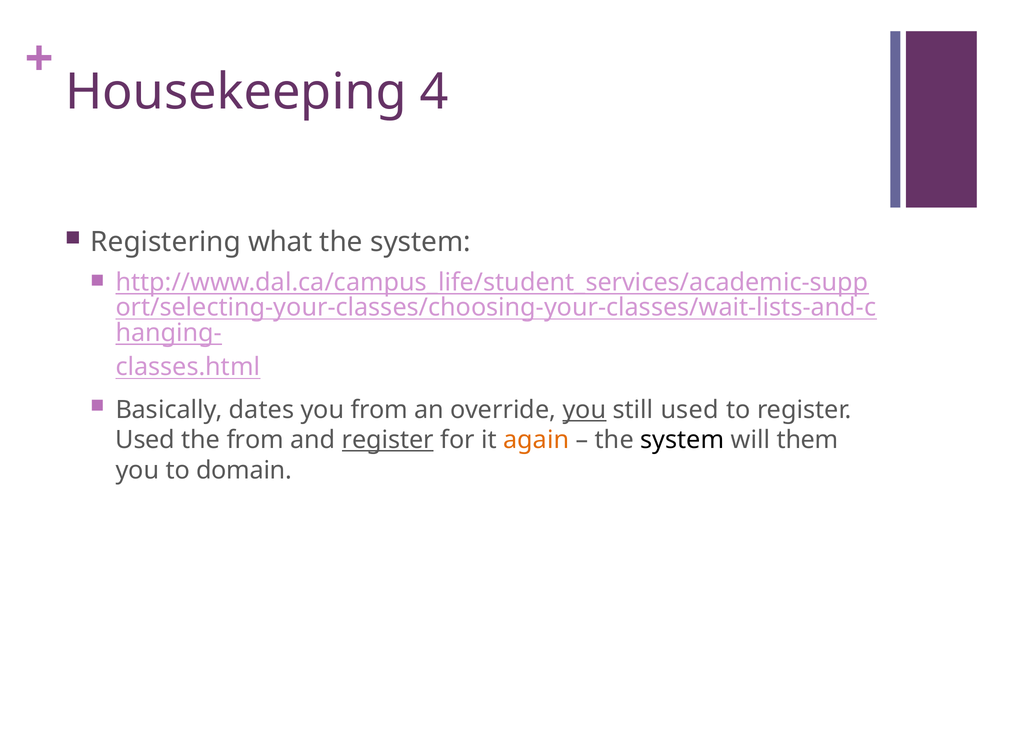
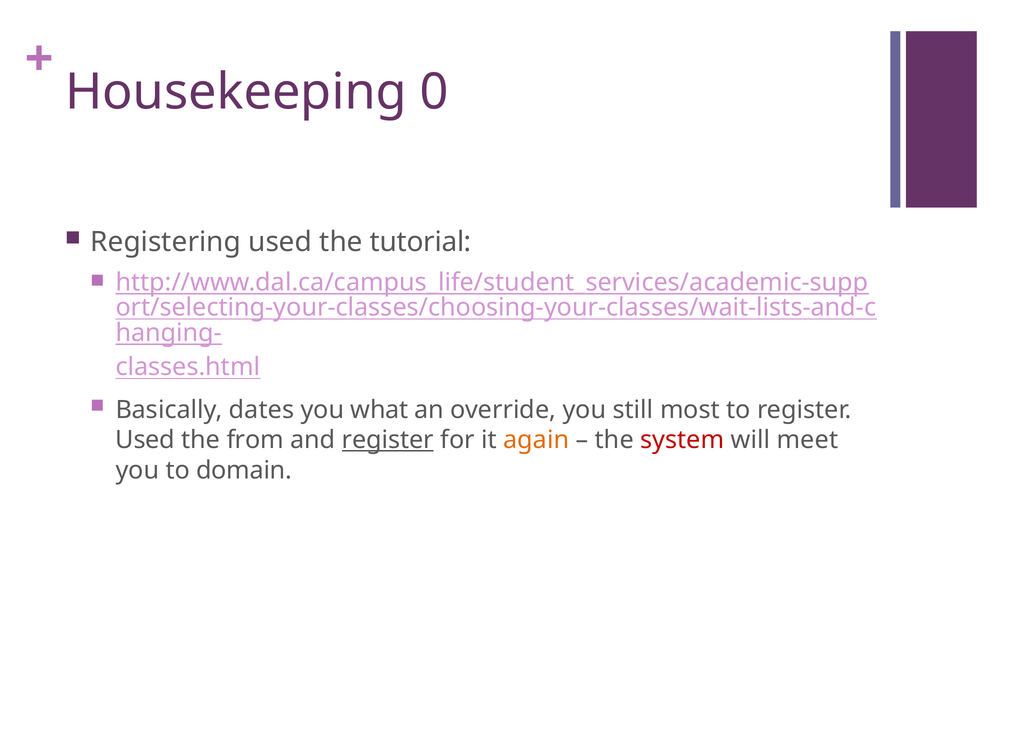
4: 4 -> 0 (434, 92)
Registering what: what -> used (280, 242)
system: system -> tutorial (421, 242)
you from: from -> what (379, 410)
you underline: present -> none (584, 410)
still used: used -> most (690, 410)
system colour: black -> red (682, 440)
them: them -> meet (807, 440)
